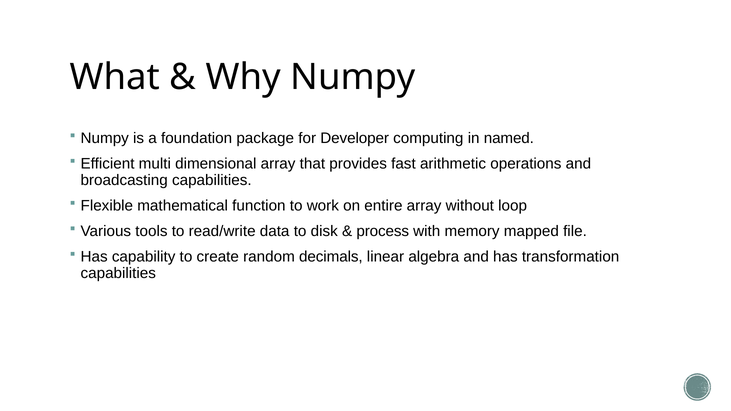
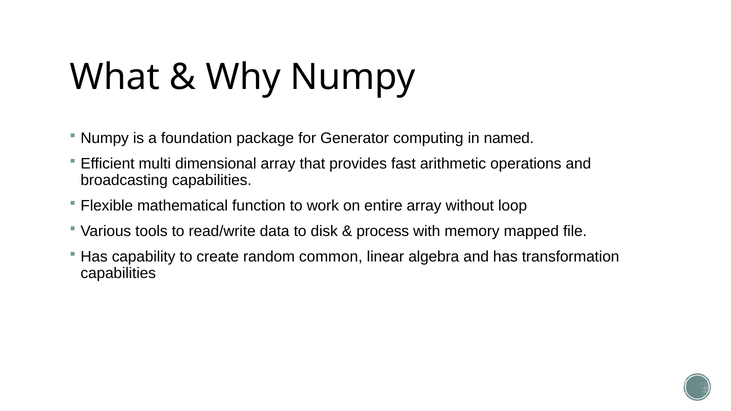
Developer: Developer -> Generator (355, 138)
decimals: decimals -> common (331, 257)
